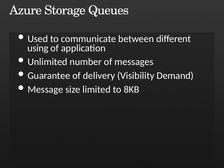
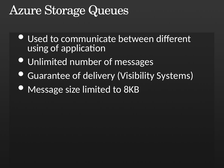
Demand: Demand -> Systems (175, 76)
